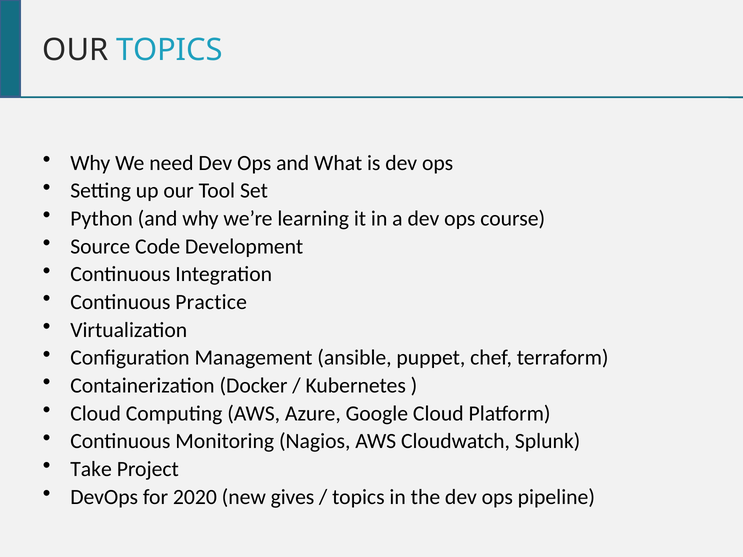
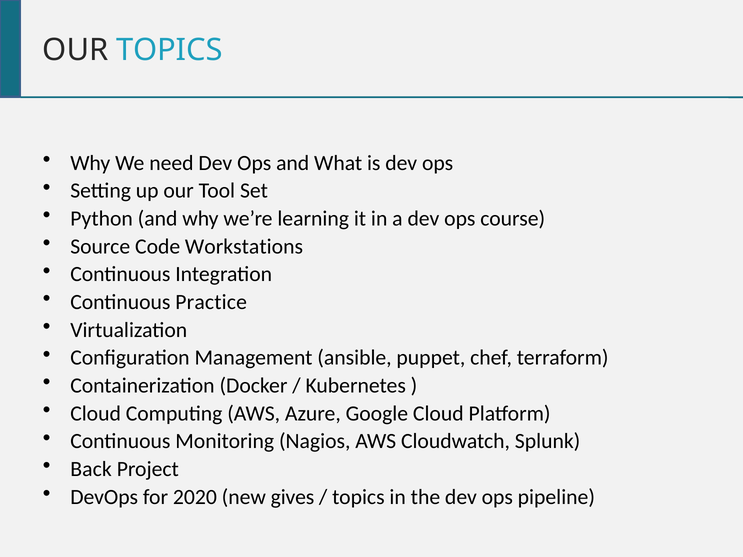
Development: Development -> Workstations (244, 247)
Take: Take -> Back (91, 469)
